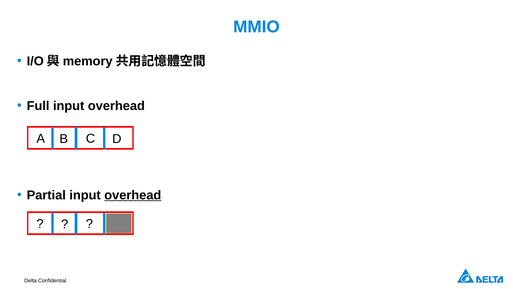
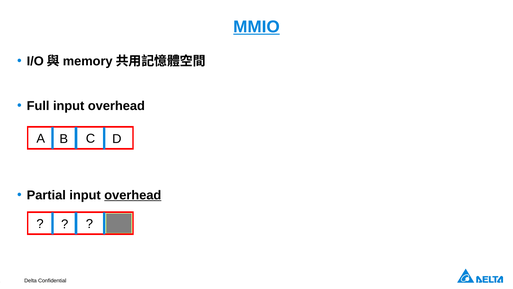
MMIO underline: none -> present (257, 27)
